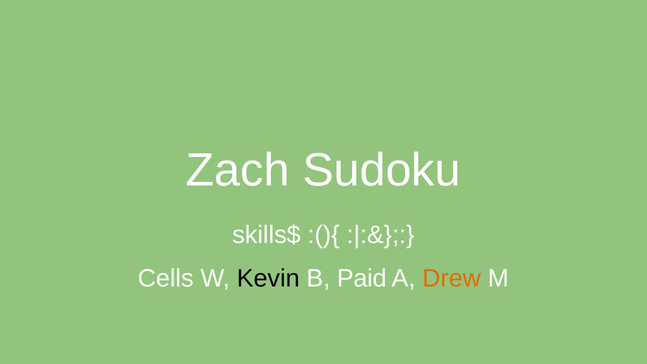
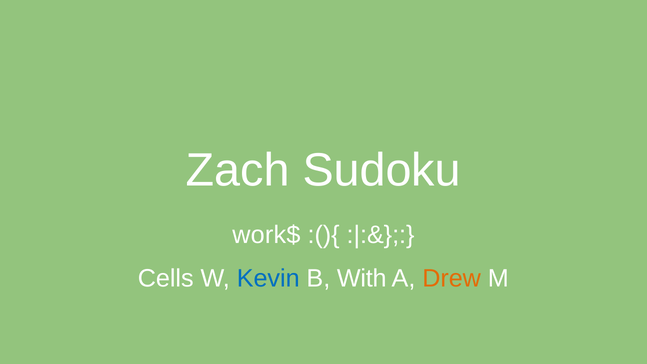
skills$: skills$ -> work$ (266, 235)
Kevin colour: black -> blue (268, 278)
Paid: Paid -> With (362, 278)
